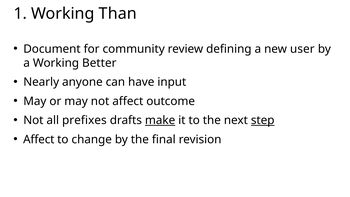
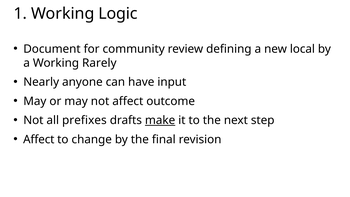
Than: Than -> Logic (118, 14)
user: user -> local (302, 49)
Better: Better -> Rarely (99, 63)
step underline: present -> none (263, 120)
